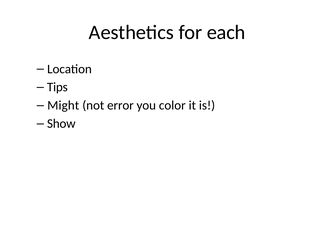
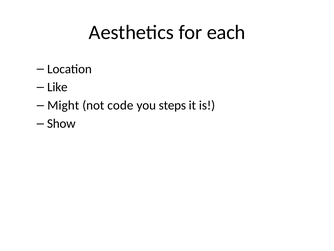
Tips: Tips -> Like (57, 87)
error: error -> code (120, 105)
color: color -> steps (172, 105)
